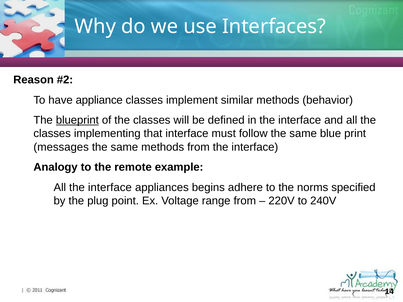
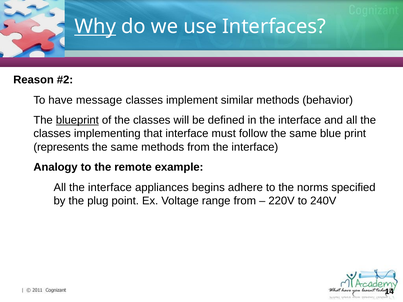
Why underline: none -> present (95, 27)
appliance: appliance -> message (99, 100)
messages: messages -> represents (61, 147)
